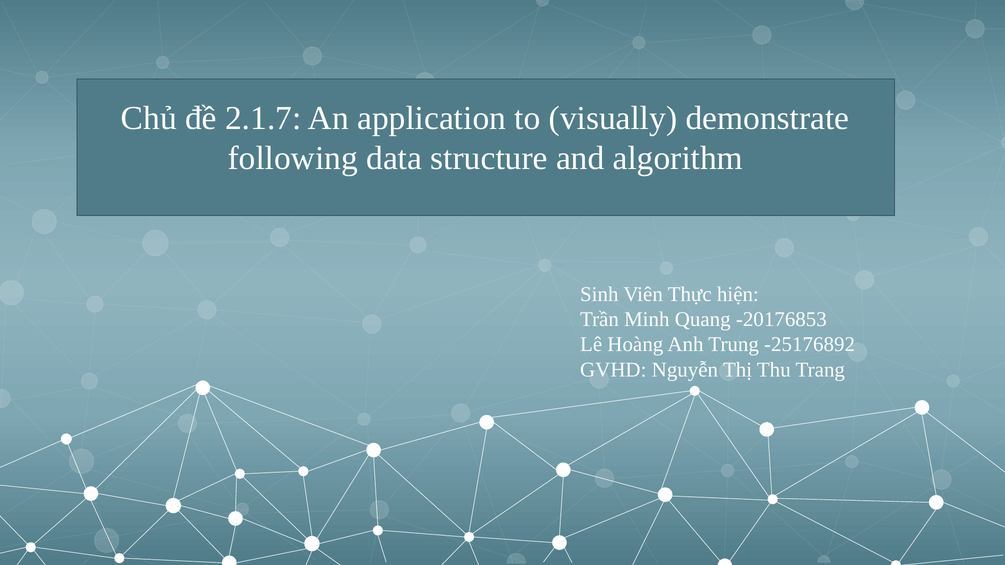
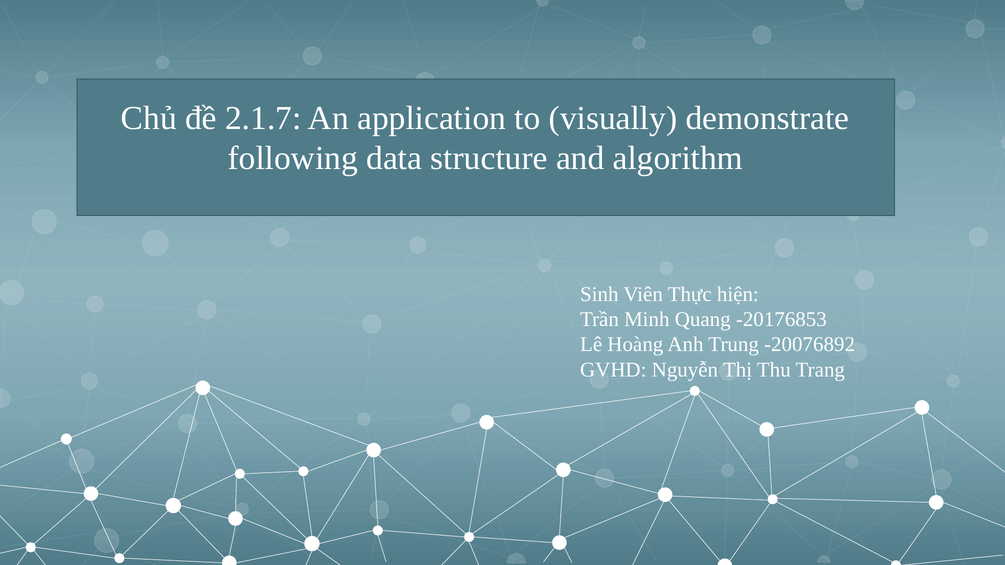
-25176892: -25176892 -> -20076892 (810, 345)
